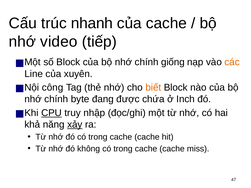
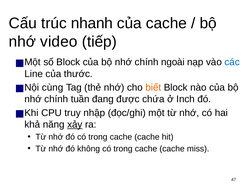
giống: giống -> ngoài (173, 62)
các colour: orange -> blue (232, 62)
xuyên: xuyên -> thước (78, 74)
công: công -> cùng (53, 88)
byte: byte -> tuần (80, 99)
CPU underline: present -> none (52, 113)
